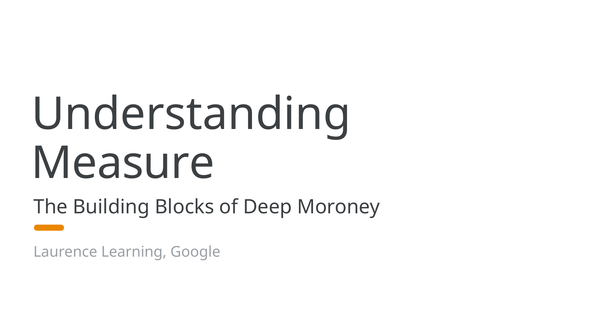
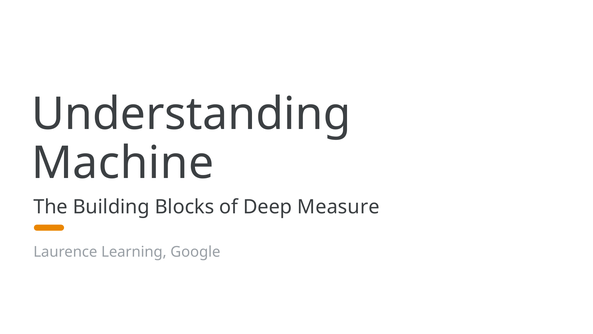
Measure: Measure -> Machine (123, 163)
Moroney: Moroney -> Measure (338, 207)
